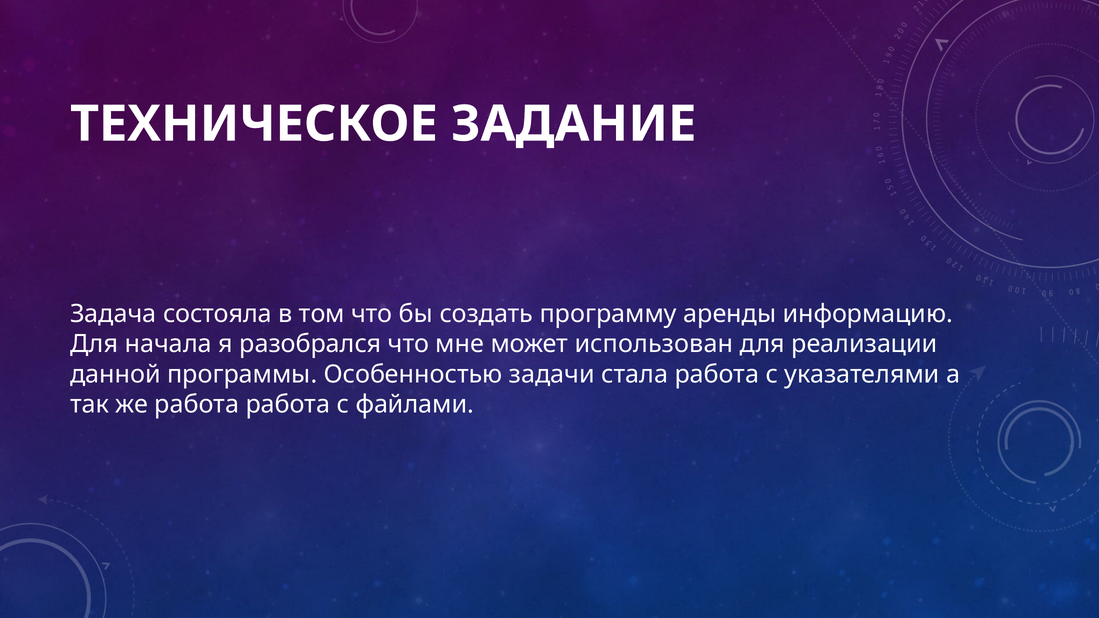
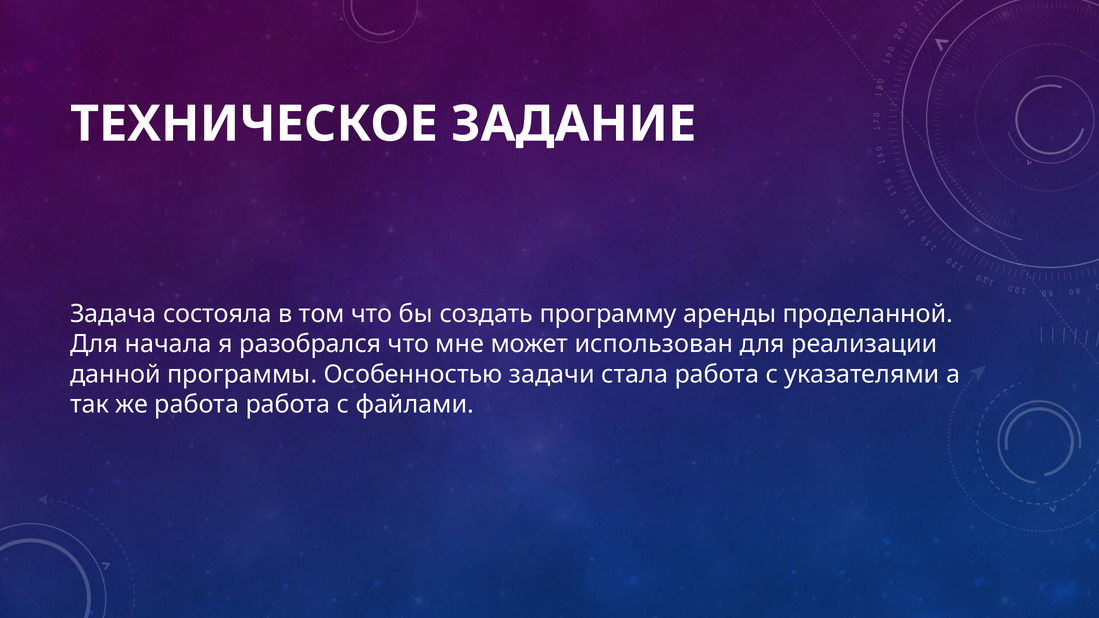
информацию: информацию -> проделанной (868, 314)
